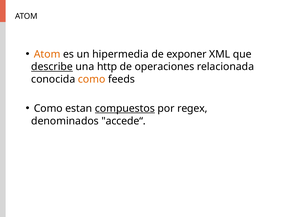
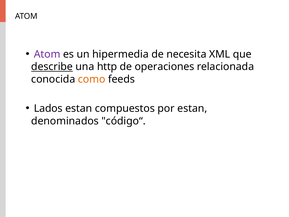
Atom colour: orange -> purple (47, 54)
exponer: exponer -> necesita (186, 54)
Como: Como -> Lados (48, 108)
compuestos underline: present -> none (125, 108)
por regex: regex -> estan (192, 108)
accede“: accede“ -> código“ (124, 121)
